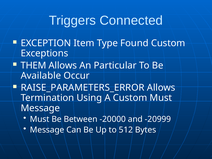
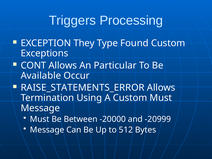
Connected: Connected -> Processing (131, 21)
Item: Item -> They (84, 43)
THEM: THEM -> CONT (33, 65)
RAISE_PARAMETERS_ERROR: RAISE_PARAMETERS_ERROR -> RAISE_STATEMENTS_ERROR (83, 88)
